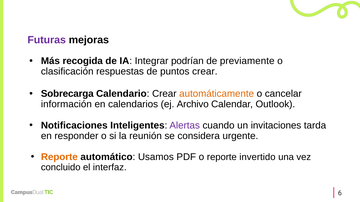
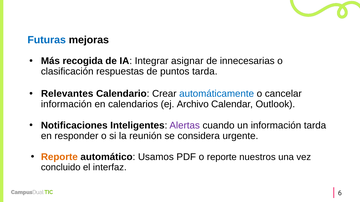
Futuras colour: purple -> blue (47, 40)
podrían: podrían -> asignar (187, 61)
previamente: previamente -> innecesarias (247, 61)
puntos crear: crear -> tarda (205, 72)
Sobrecarga: Sobrecarga -> Relevantes (67, 94)
automáticamente colour: orange -> blue (217, 94)
un invitaciones: invitaciones -> información (276, 126)
invertido: invertido -> nuestros (257, 157)
